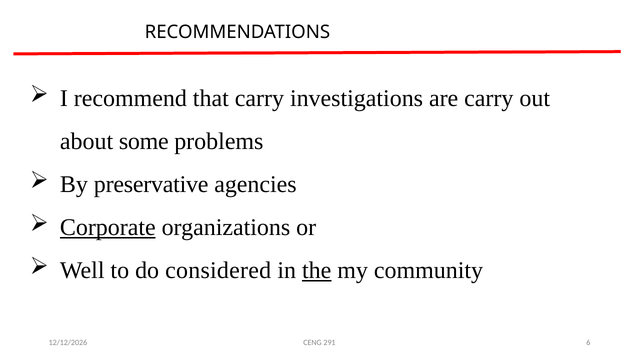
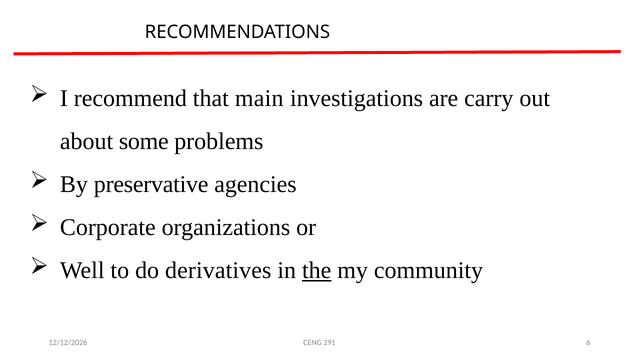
that carry: carry -> main (259, 98)
Corporate underline: present -> none (108, 228)
considered: considered -> derivatives (218, 271)
